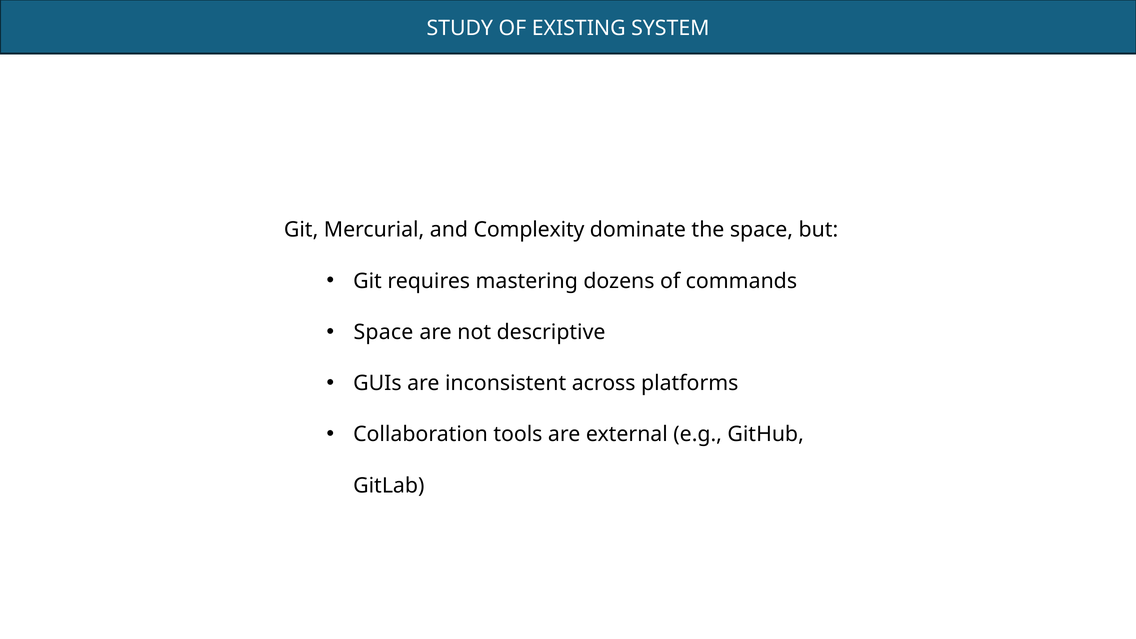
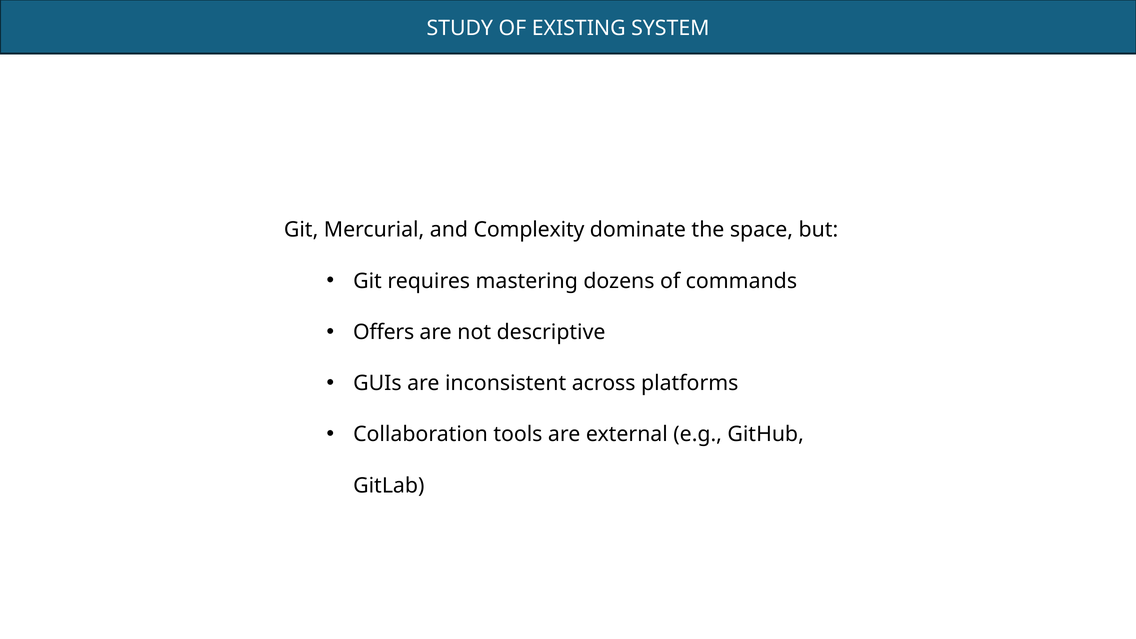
Space: Space -> Offers (384, 332)
